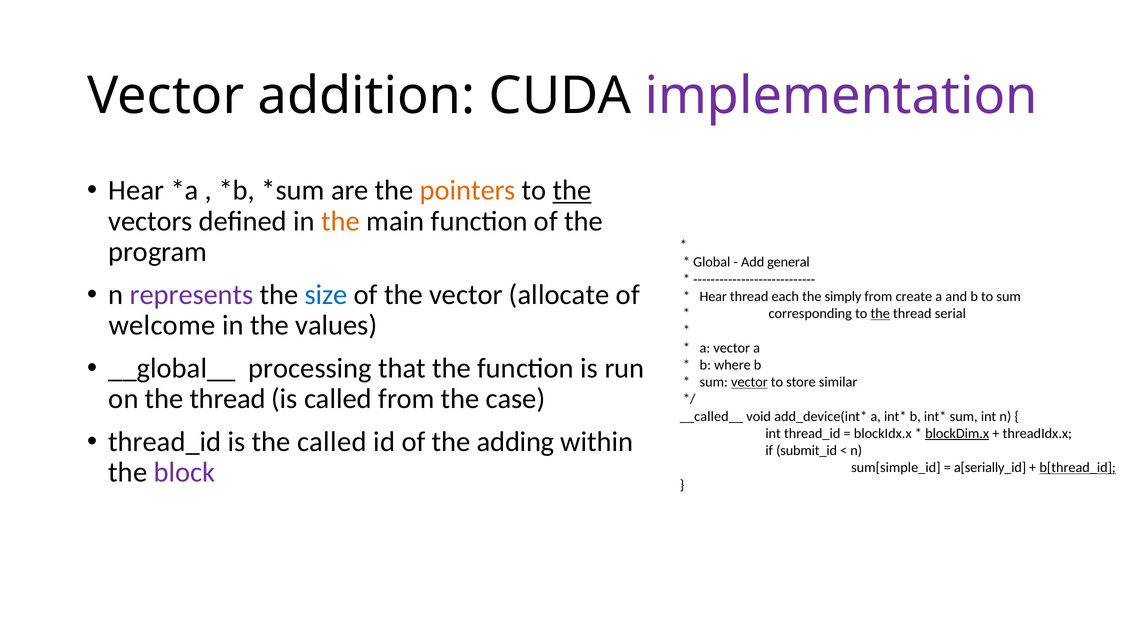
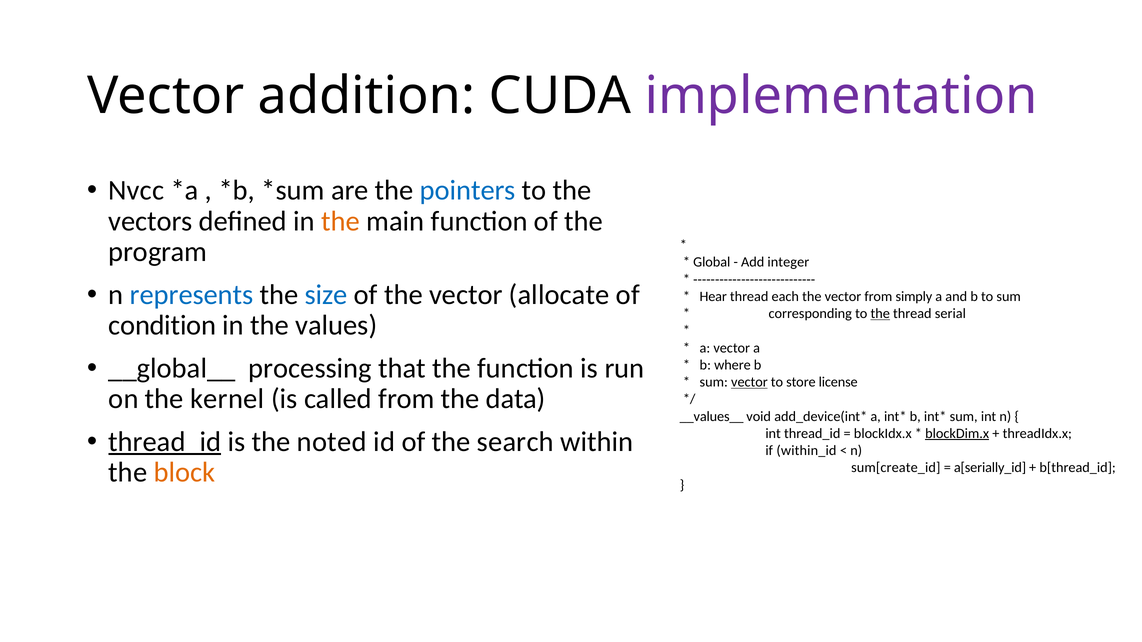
Hear: Hear -> Nvcc (136, 191)
pointers colour: orange -> blue (468, 191)
the underline: present -> none (572, 191)
general: general -> integer (788, 262)
represents colour: purple -> blue (192, 295)
simply: simply -> vector (843, 297)
create: create -> simply (914, 297)
welcome: welcome -> condition (162, 326)
similar: similar -> license (838, 382)
on the thread: thread -> kernel (227, 399)
case: case -> data (516, 399)
__called__: __called__ -> __values__ (712, 417)
thread_id underline: none -> present (165, 442)
the called: called -> noted (332, 442)
adding: adding -> search (515, 442)
submit_id: submit_id -> within_id (806, 451)
block colour: purple -> orange (184, 473)
sum[simple_id: sum[simple_id -> sum[create_id (896, 468)
b[thread_id underline: present -> none (1078, 468)
